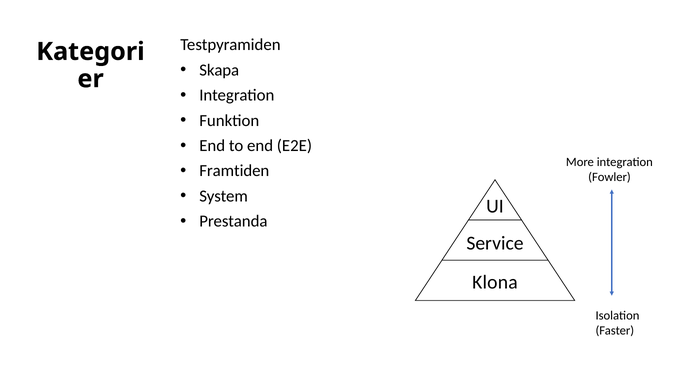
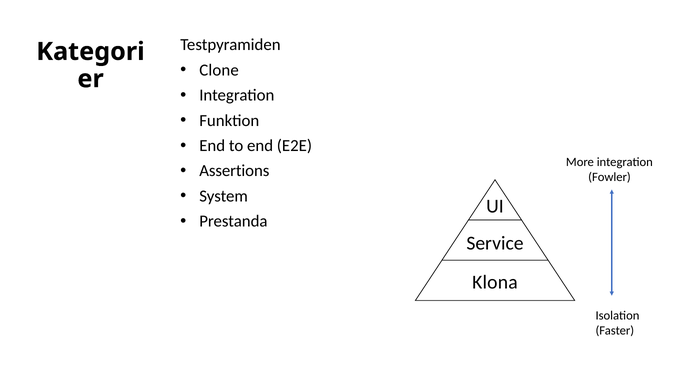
Skapa: Skapa -> Clone (219, 70)
Framtiden: Framtiden -> Assertions (234, 171)
